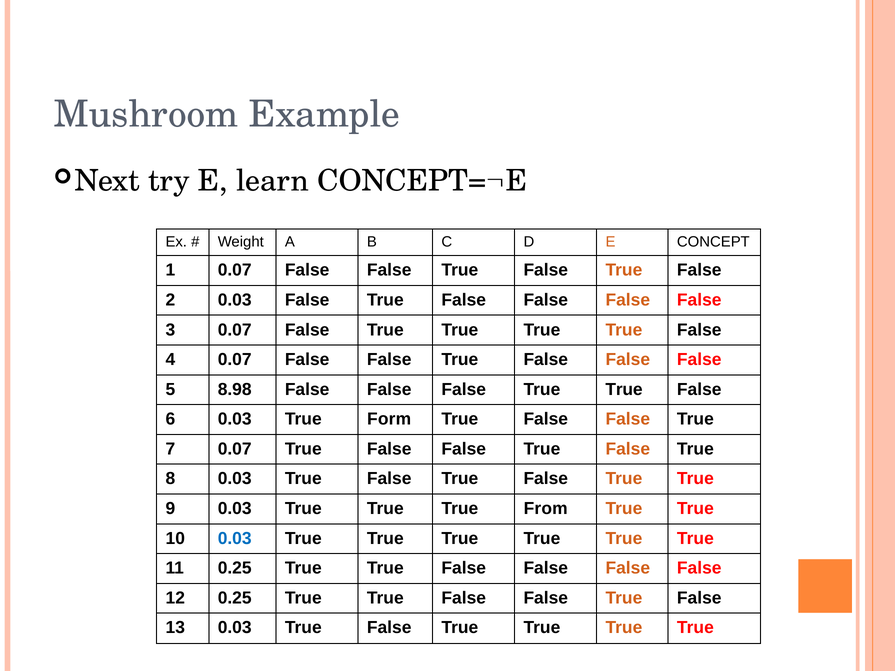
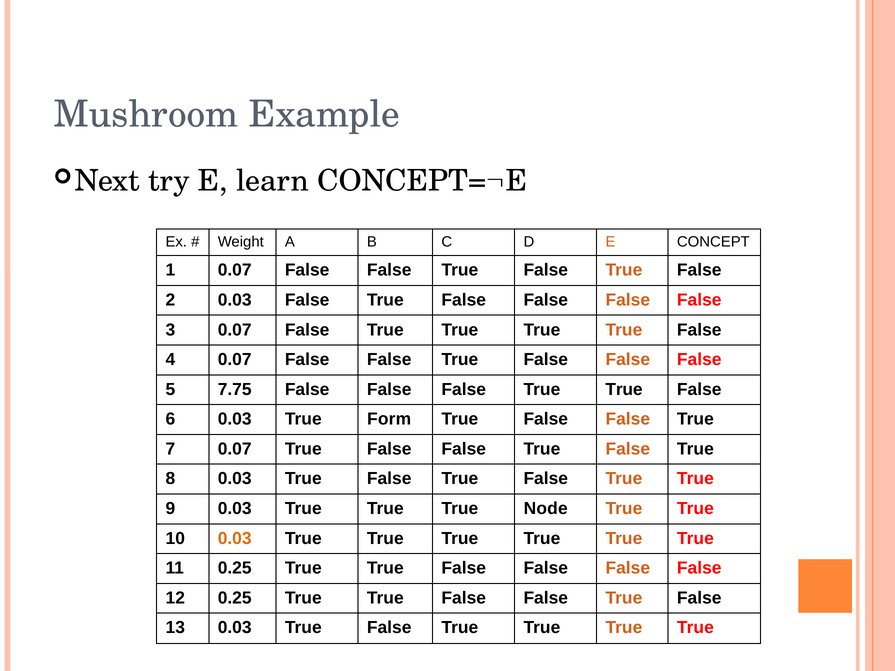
8.98: 8.98 -> 7.75 (235, 390)
From: From -> Node (546, 509)
0.03 colour: blue -> orange (235, 539)
